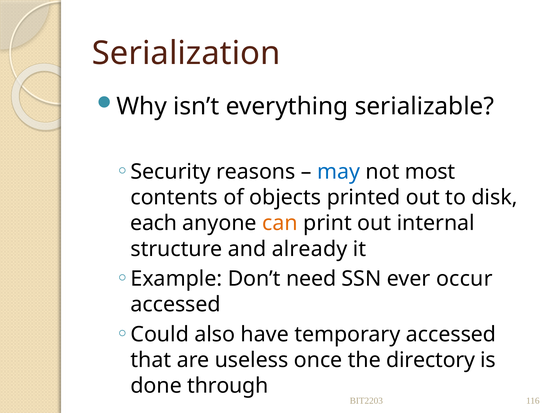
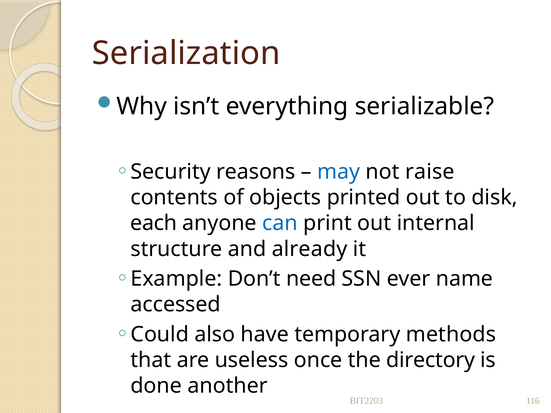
most: most -> raise (430, 172)
can colour: orange -> blue (280, 223)
occur: occur -> name (464, 279)
temporary accessed: accessed -> methods (451, 335)
through: through -> another (228, 386)
